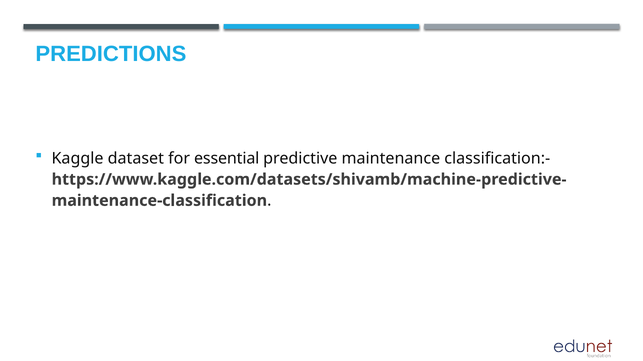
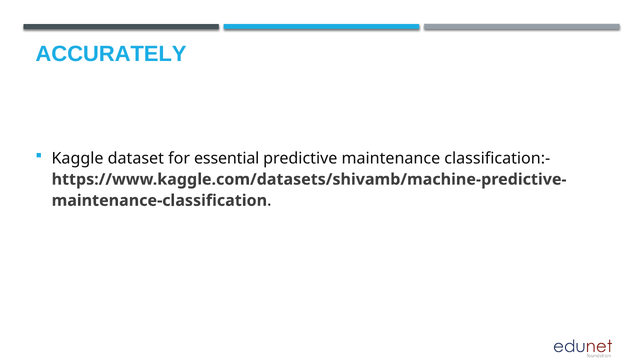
PREDICTIONS: PREDICTIONS -> ACCURATELY (111, 54)
